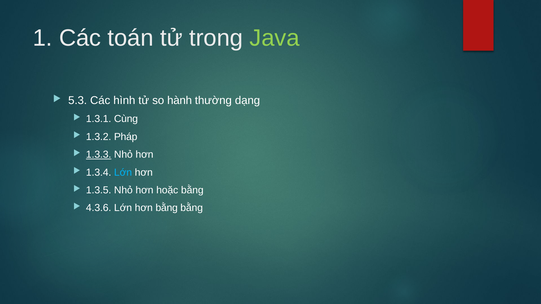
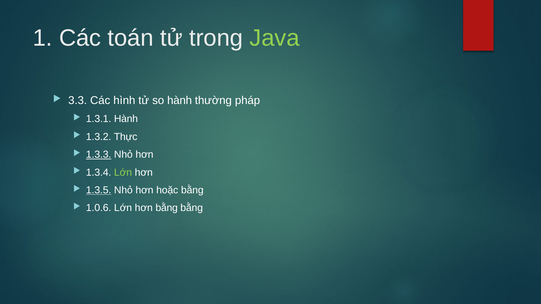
5.3: 5.3 -> 3.3 (78, 101)
dạng: dạng -> pháp (248, 101)
1.3.1 Cùng: Cùng -> Hành (126, 119)
Pháp: Pháp -> Thực (126, 137)
Lớn colour: light blue -> light green (123, 173)
1.3.5 underline: none -> present (99, 190)
4.3.6: 4.3.6 -> 1.0.6 (99, 208)
